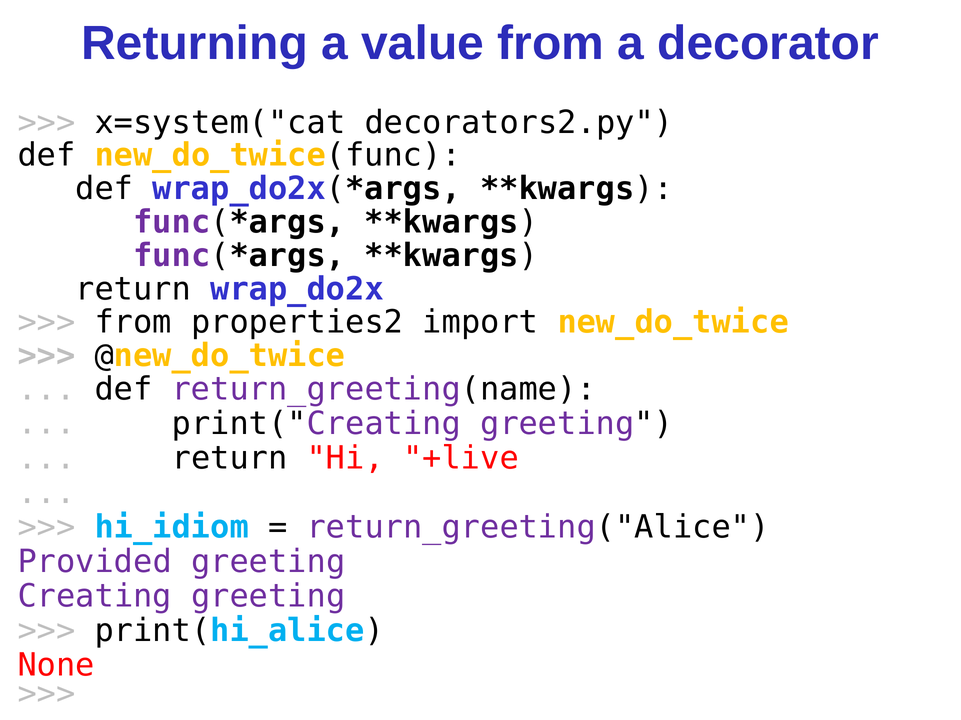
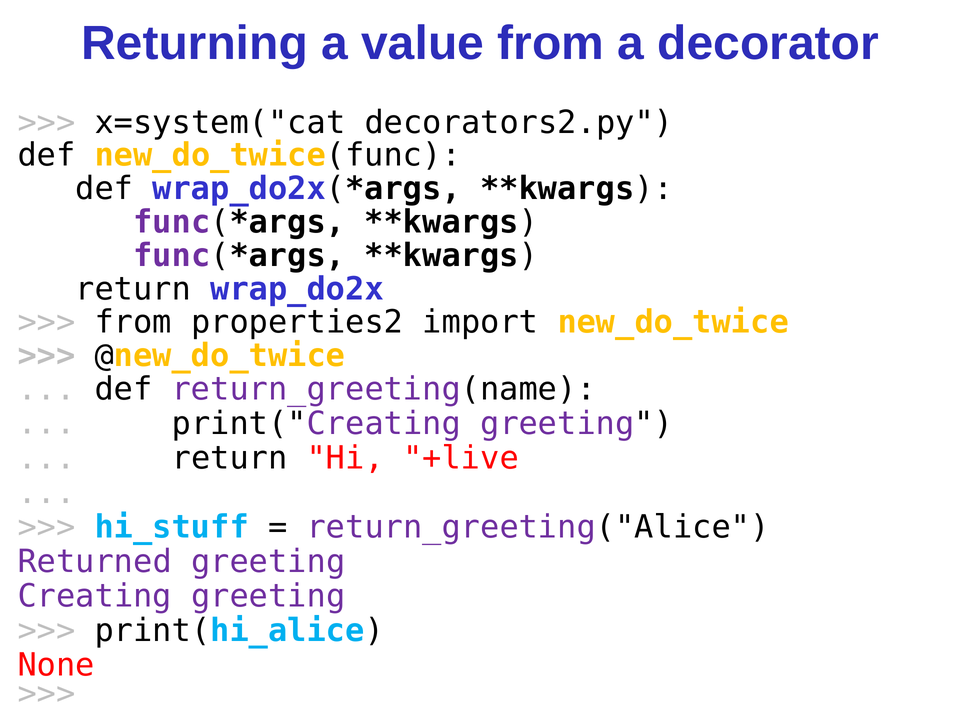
hi_idiom: hi_idiom -> hi_stuff (172, 528)
Provided: Provided -> Returned (95, 562)
